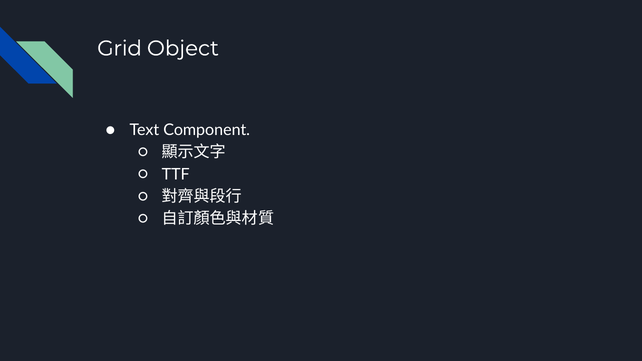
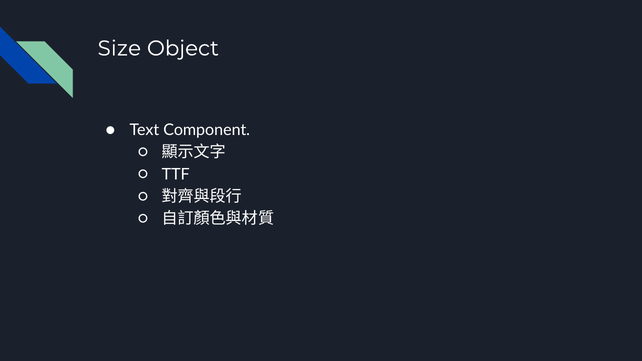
Grid: Grid -> Size (119, 48)
